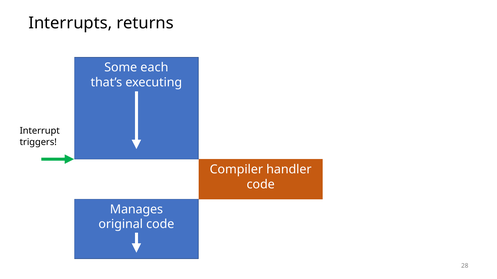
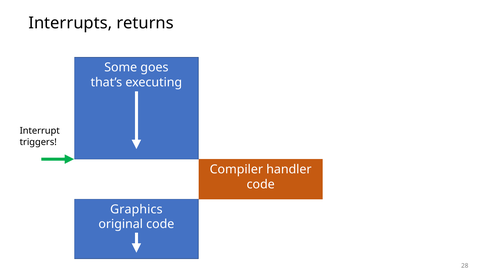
each: each -> goes (154, 68)
Manages: Manages -> Graphics (136, 210)
